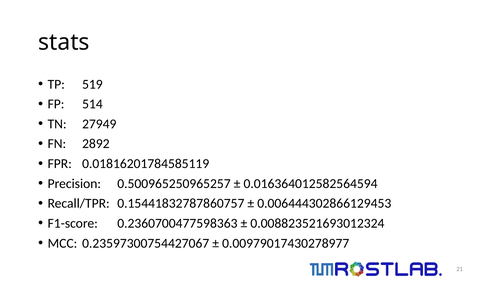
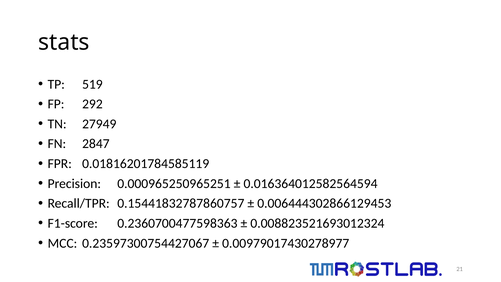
514: 514 -> 292 (92, 104)
2892: 2892 -> 2847 (96, 144)
0.500965250965257: 0.500965250965257 -> 0.000965250965251 (174, 183)
